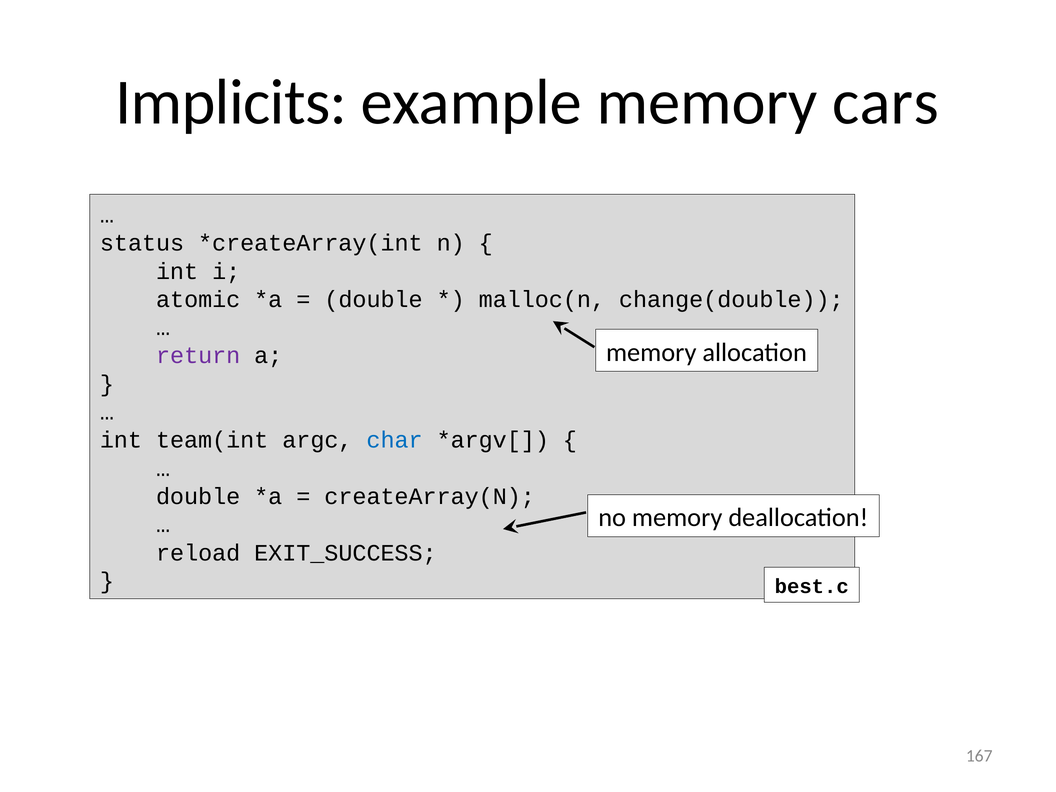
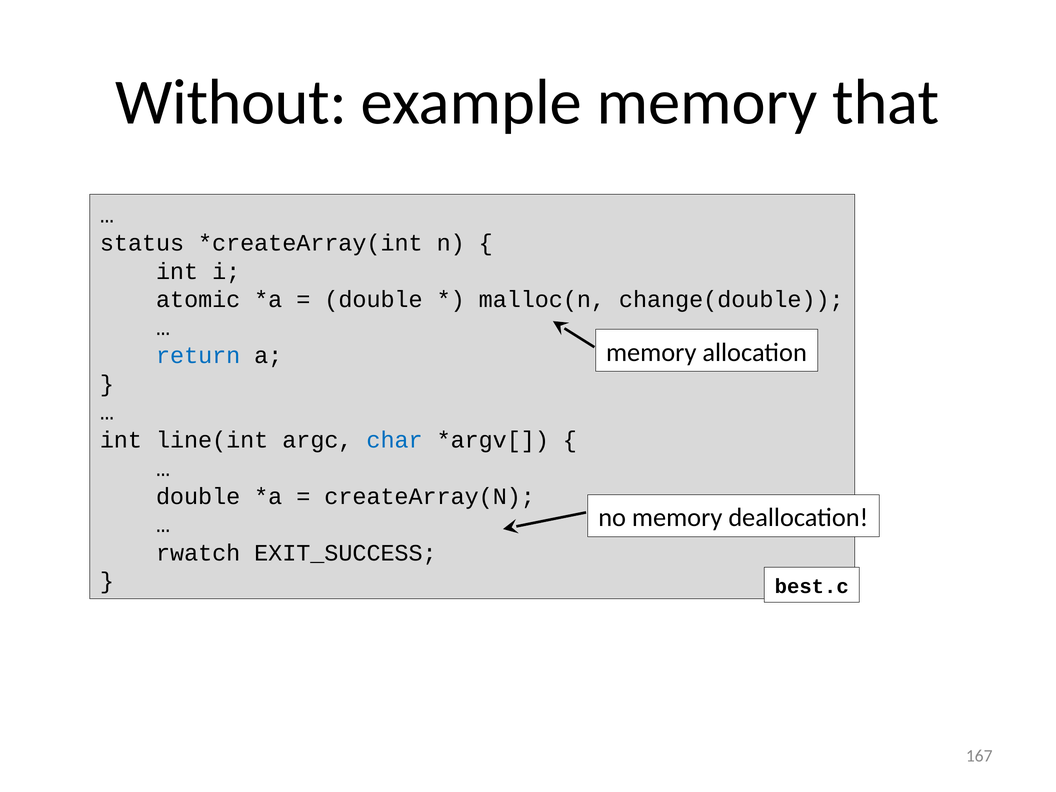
Implicits: Implicits -> Without (231, 102)
cars: cars -> that (886, 102)
return colour: purple -> blue (198, 356)
team(int: team(int -> line(int (212, 440)
reload: reload -> rwatch (198, 553)
